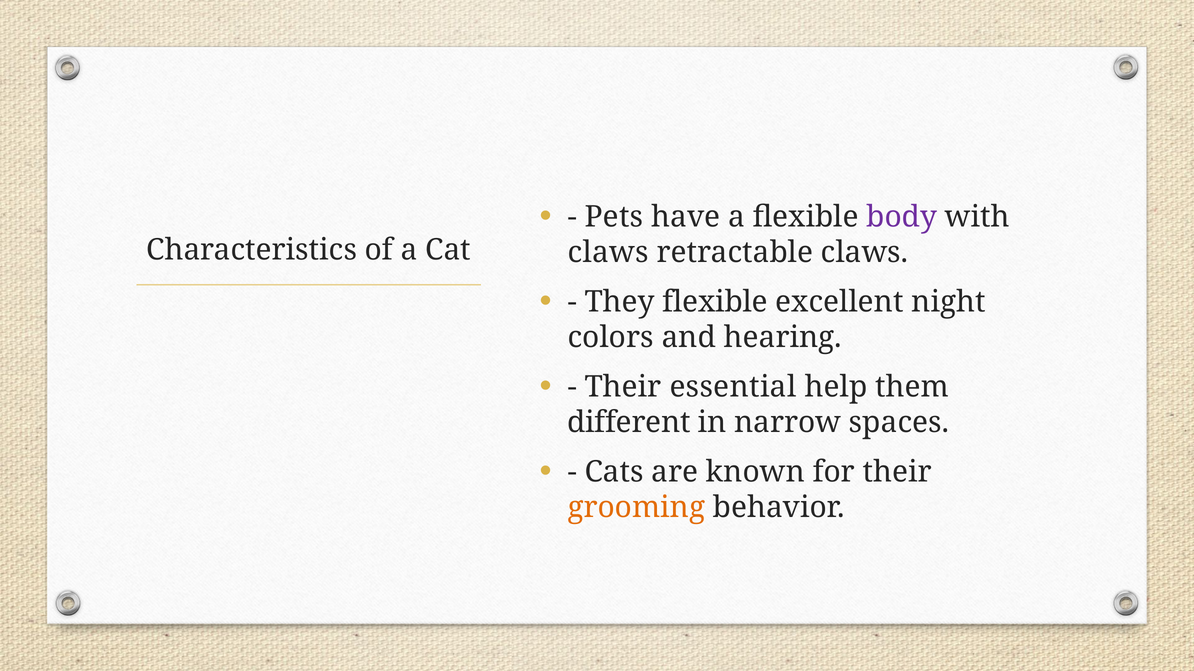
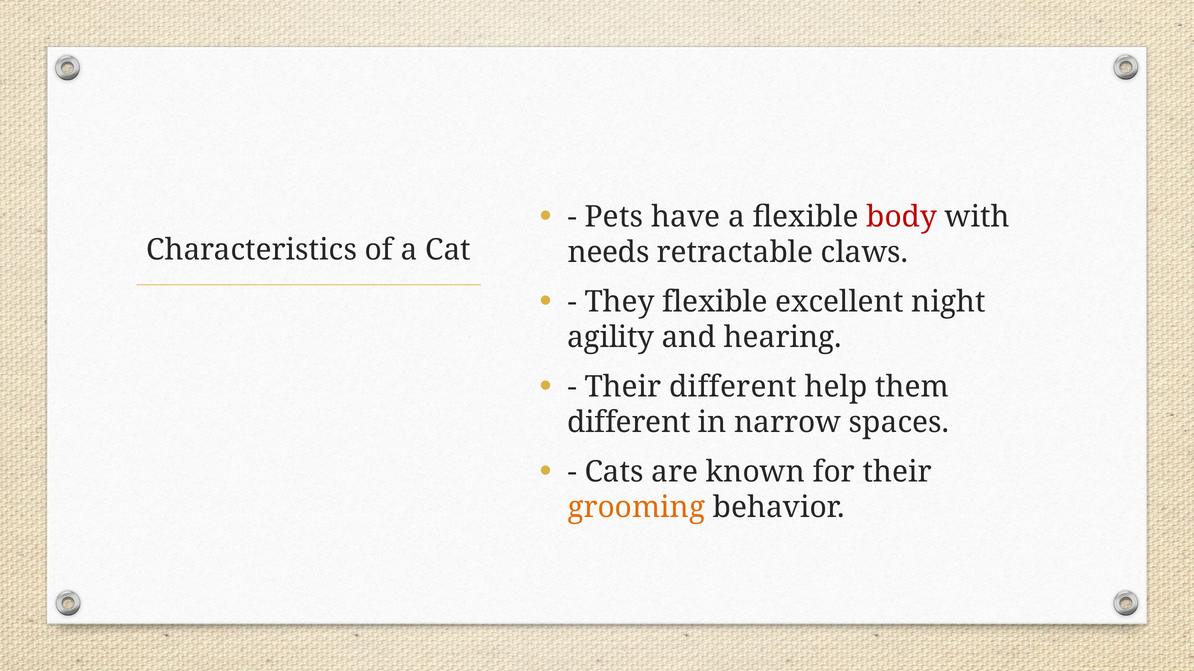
body colour: purple -> red (902, 217)
claws: claws -> needs (609, 253)
colors: colors -> agility (611, 338)
Their essential: essential -> different (733, 387)
